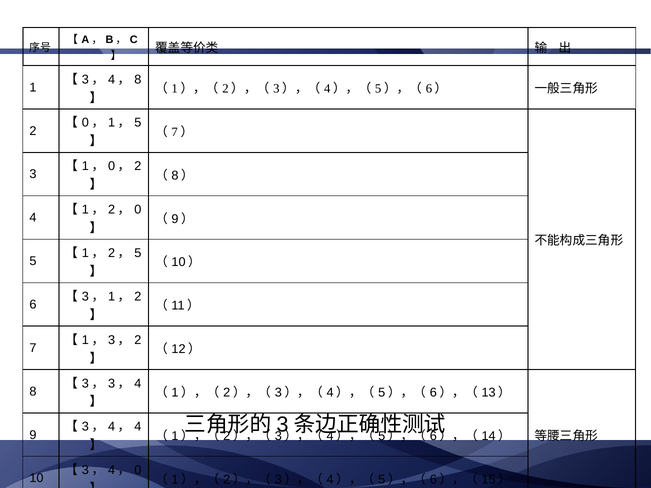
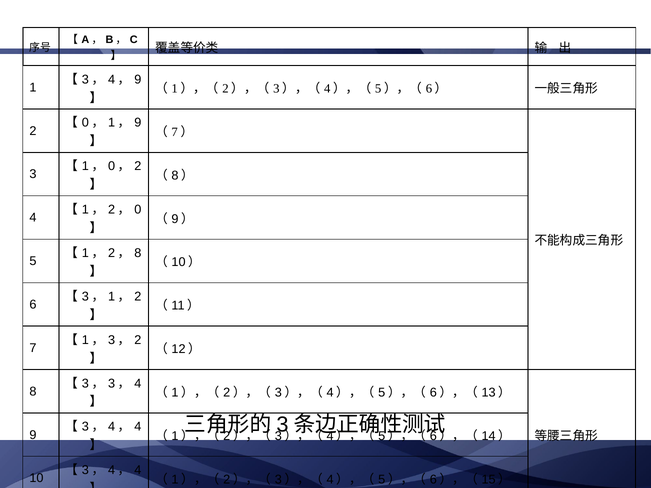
8: 8 -> 9 (138, 79)
5: 5 -> 9 (138, 123)
5: 5 -> 8 (138, 253)
0: 0 -> 4 (138, 470)
